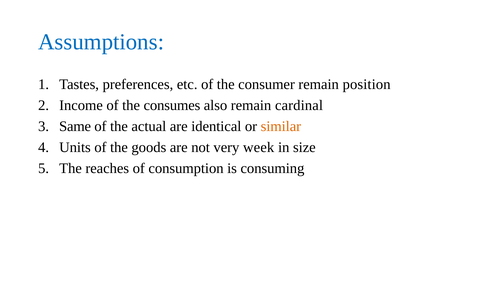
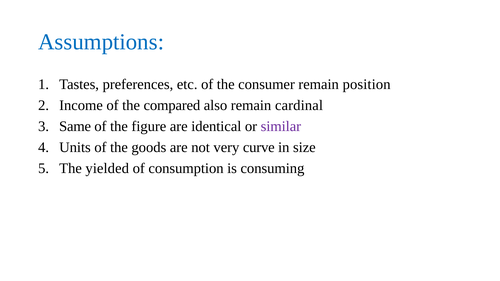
consumes: consumes -> compared (172, 106)
actual: actual -> figure (149, 126)
similar colour: orange -> purple (281, 126)
week: week -> curve (259, 147)
reaches: reaches -> yielded (107, 168)
